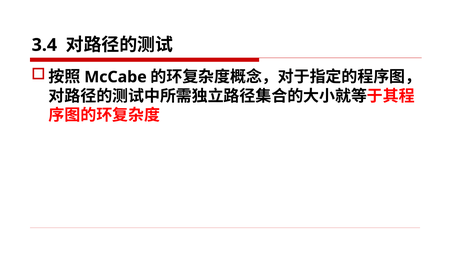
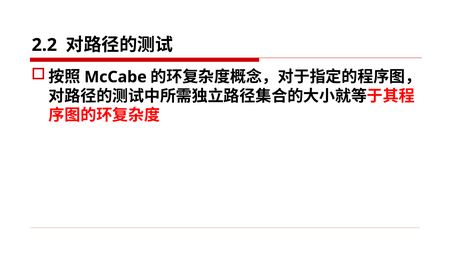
3.4: 3.4 -> 2.2 (44, 45)
